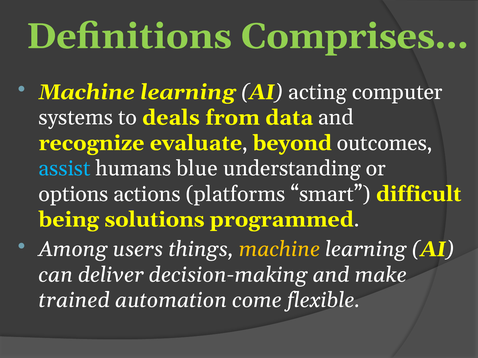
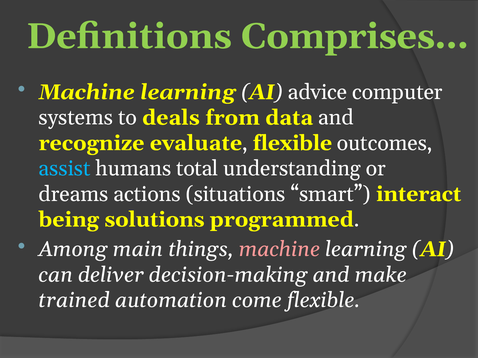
acting: acting -> advice (317, 92)
beyond: beyond -> flexible (292, 143)
blue: blue -> total (197, 169)
options: options -> dreams (74, 194)
platforms: platforms -> situations (236, 194)
difficult: difficult -> interact (419, 194)
users: users -> main (138, 250)
machine colour: yellow -> pink (279, 250)
